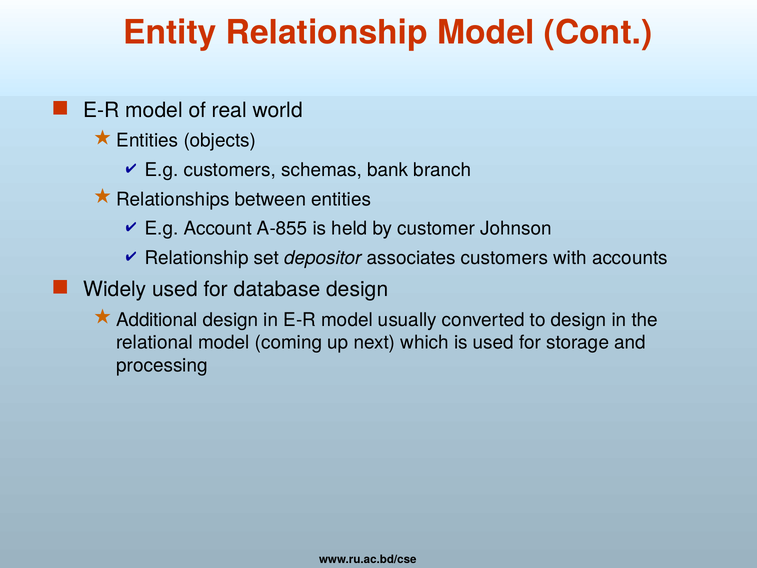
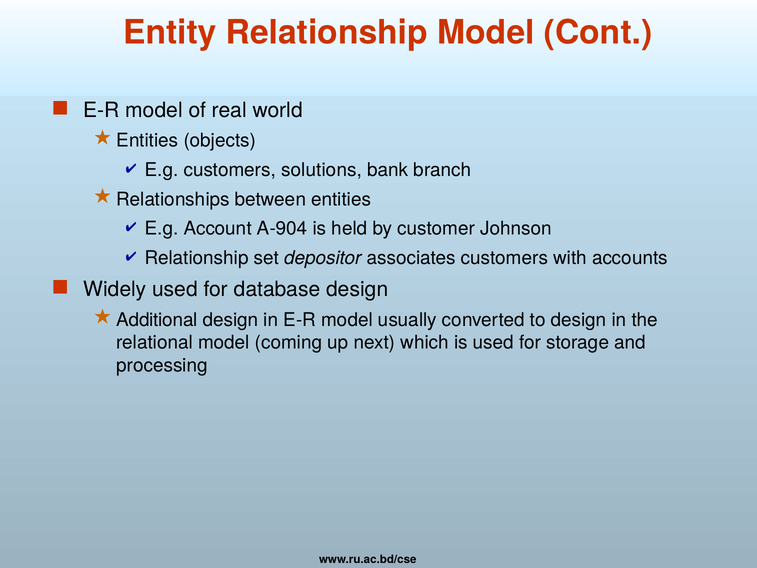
schemas: schemas -> solutions (322, 170)
A-855: A-855 -> A-904 (282, 229)
